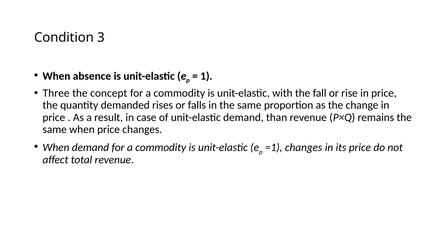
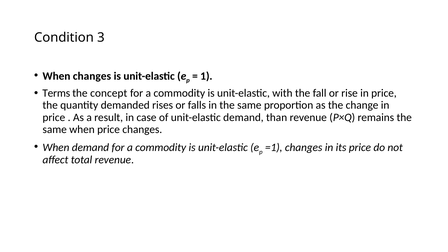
When absence: absence -> changes (92, 76)
Three: Three -> Terms (56, 93)
